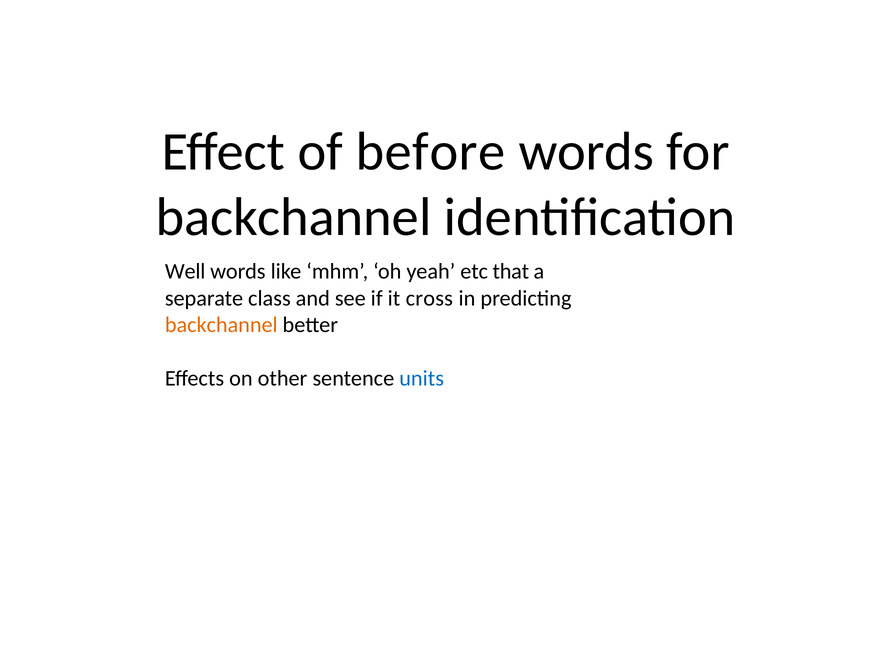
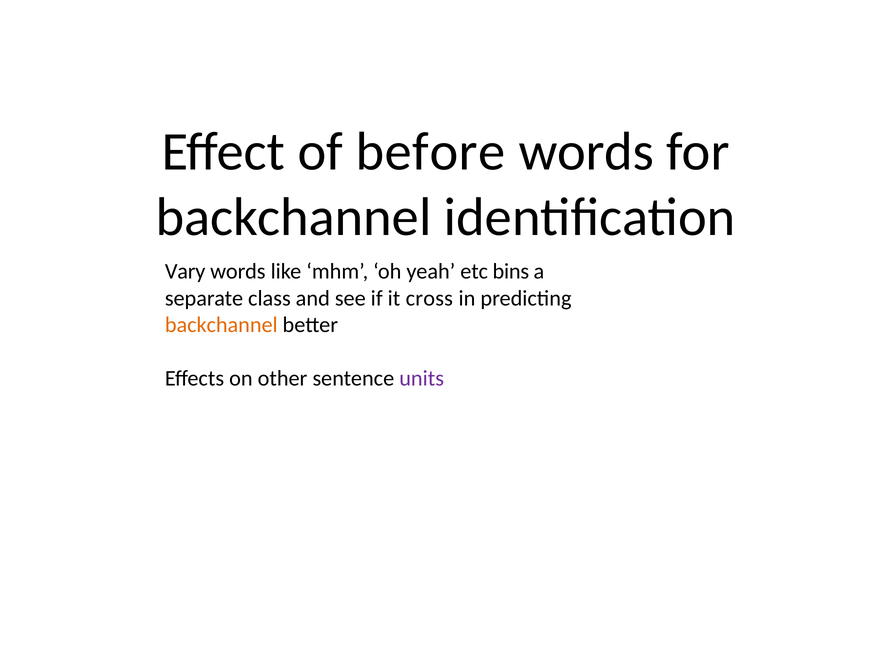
Well: Well -> Vary (185, 272)
that: that -> bins (511, 272)
units colour: blue -> purple (422, 379)
